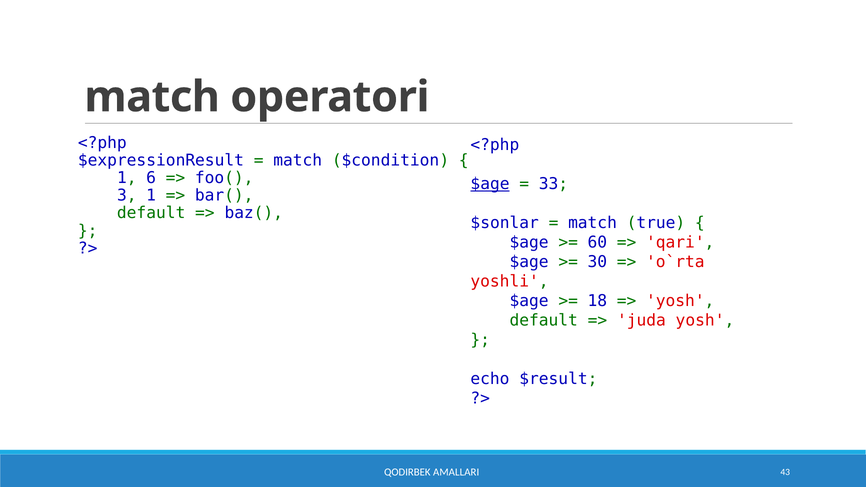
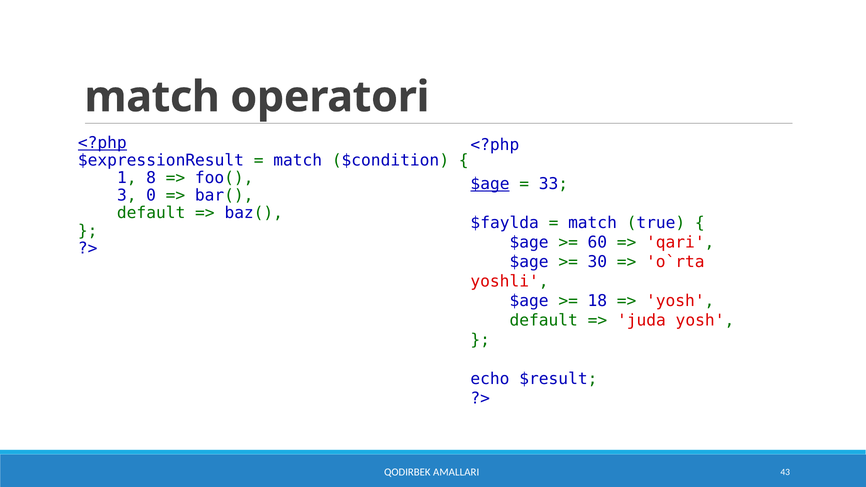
<?php underline: none -> present (102, 143)
6: 6 -> 8 (151, 178)
3 1: 1 -> 0 (151, 196)
$sonlar: $sonlar -> $faylda (505, 223)
